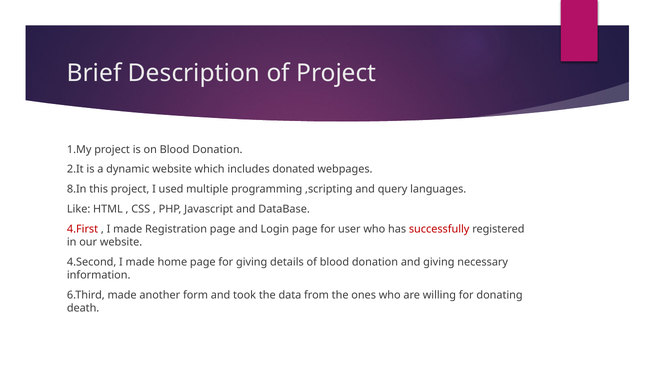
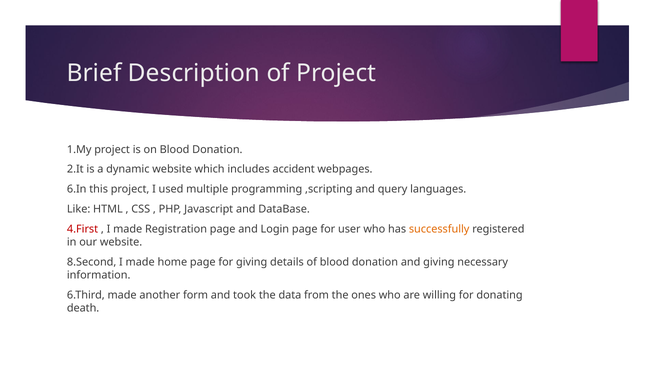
donated: donated -> accident (294, 170)
8.In: 8.In -> 6.In (77, 189)
successfully colour: red -> orange (439, 229)
4.Second: 4.Second -> 8.Second (92, 262)
